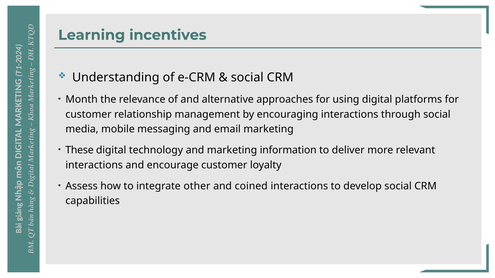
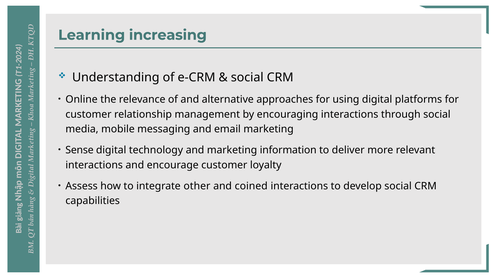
incentives: incentives -> increasing (168, 35)
Month: Month -> Online (82, 100)
These: These -> Sense (79, 150)
